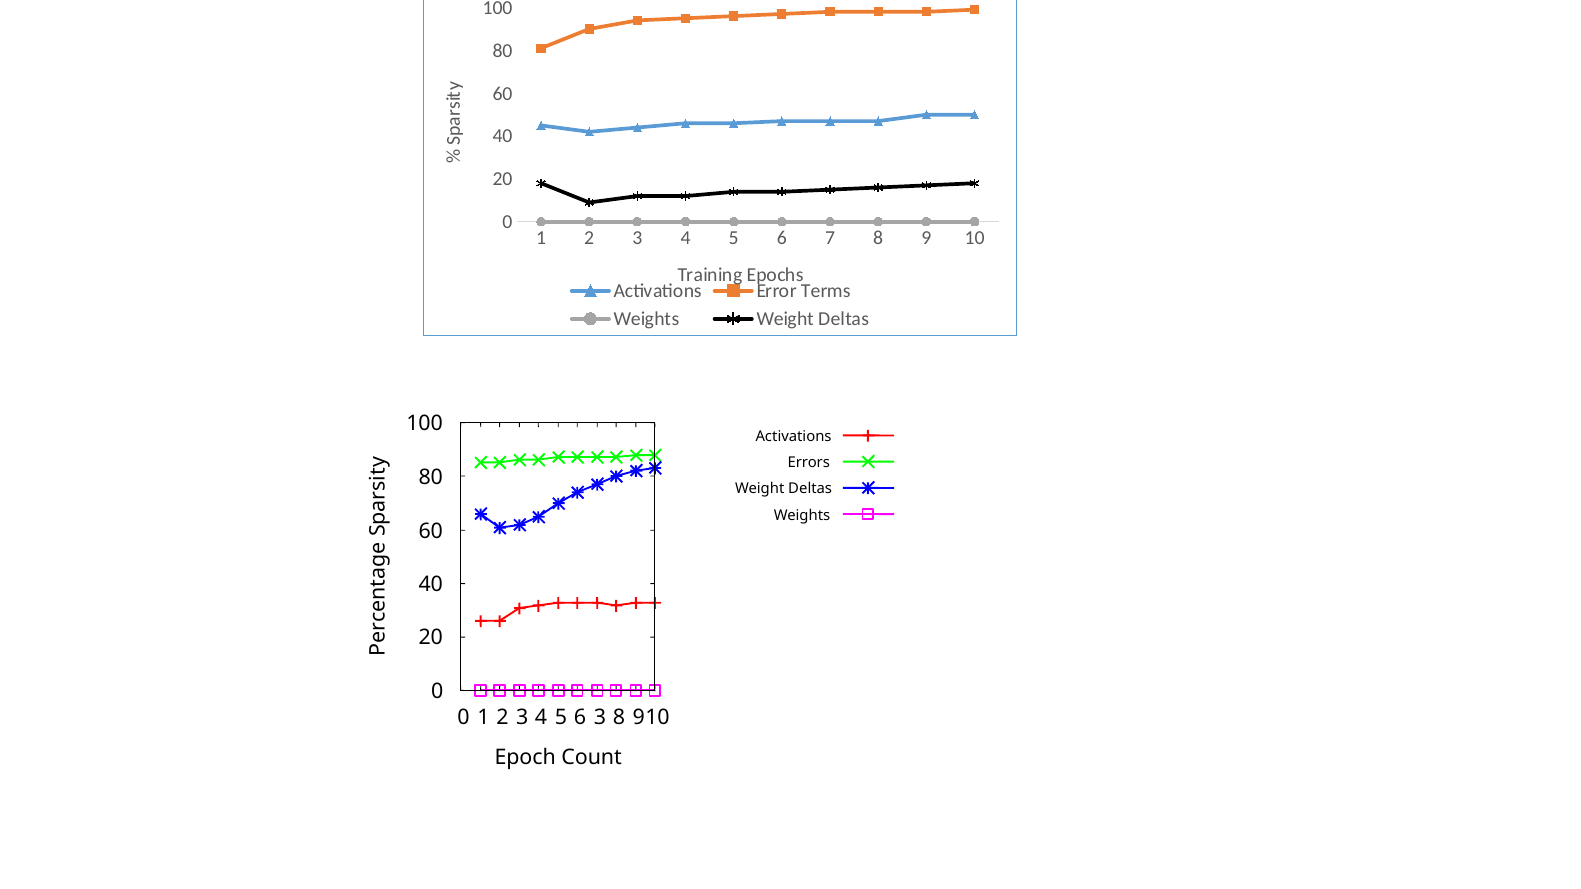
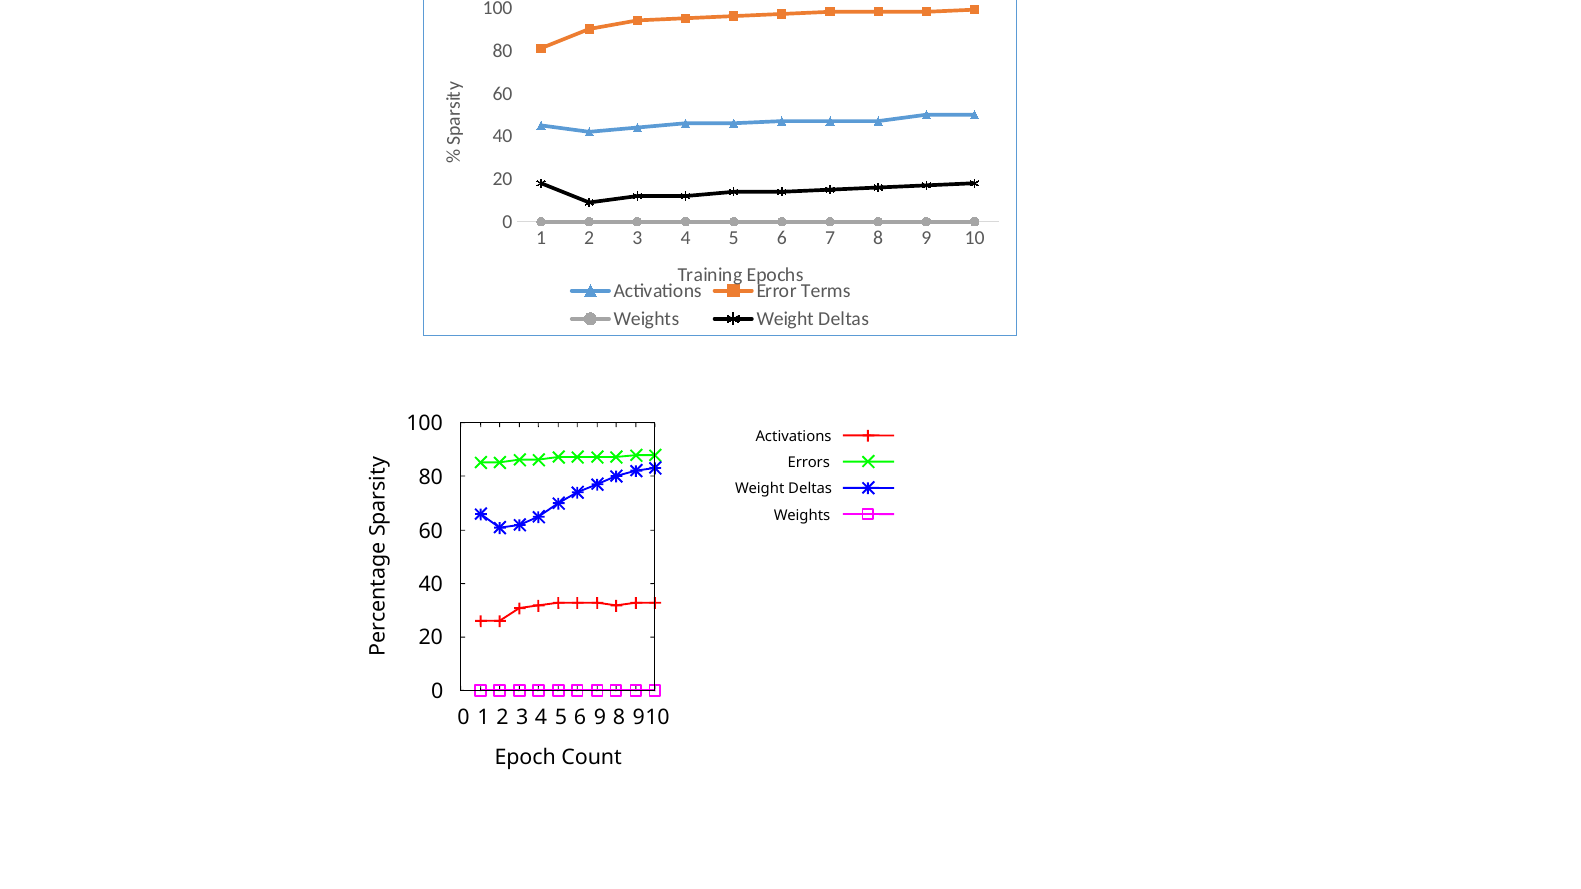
6 3: 3 -> 9 (600, 718)
